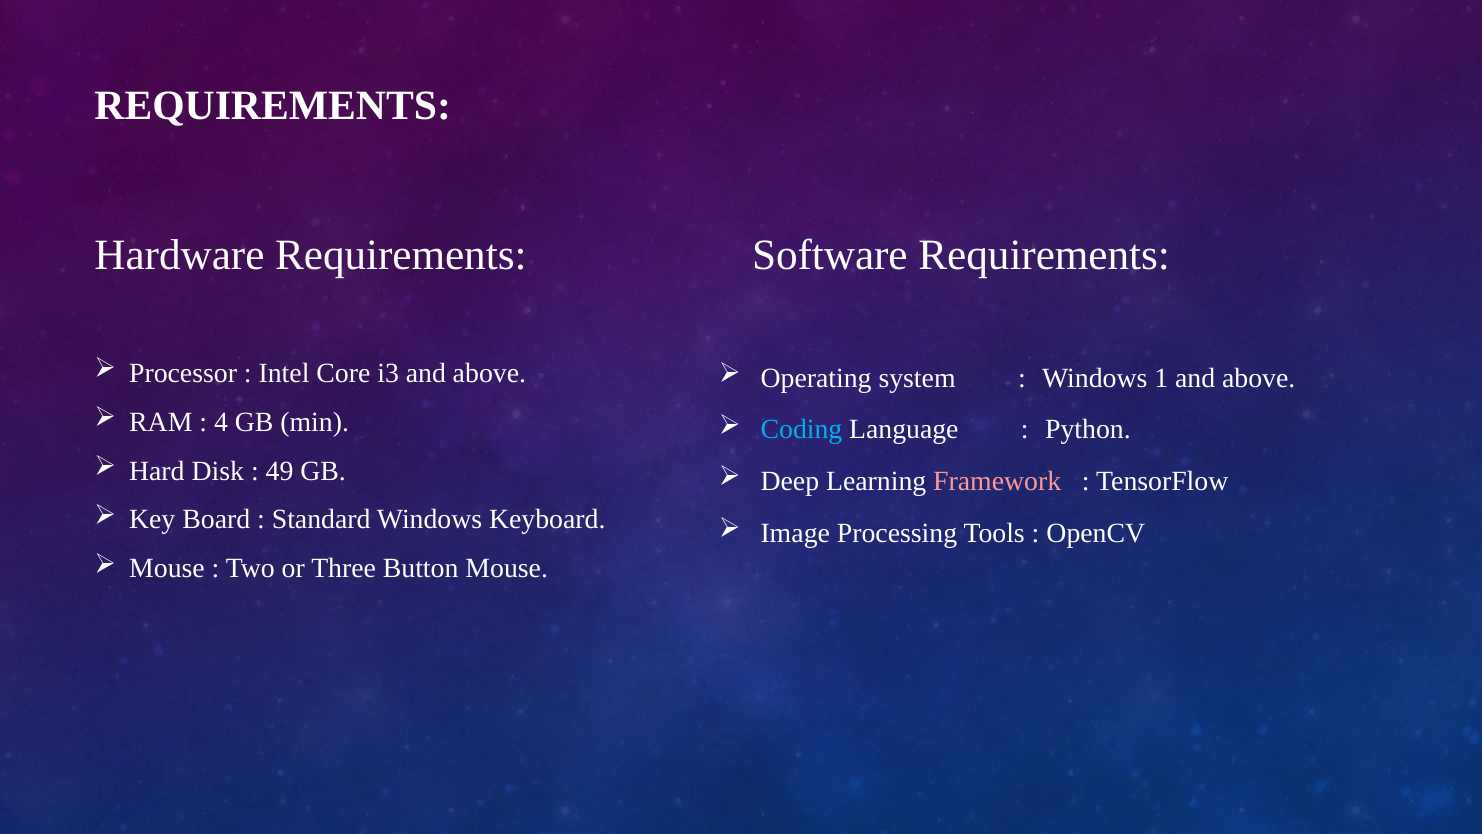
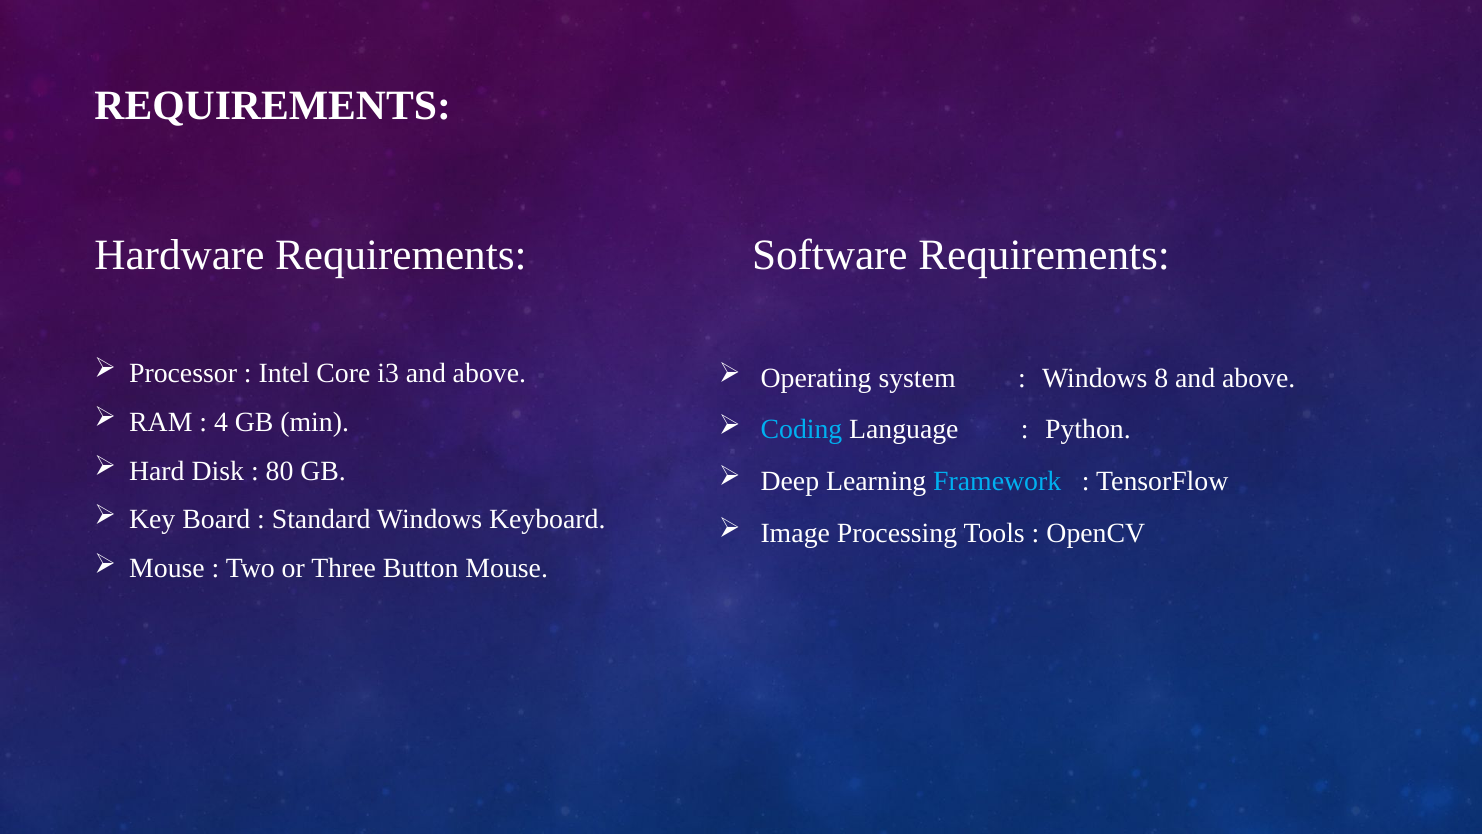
1: 1 -> 8 (1161, 378)
49: 49 -> 80 (280, 471)
Framework colour: pink -> light blue (997, 481)
